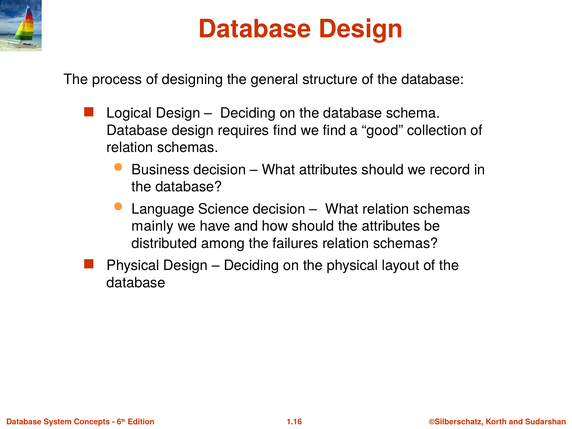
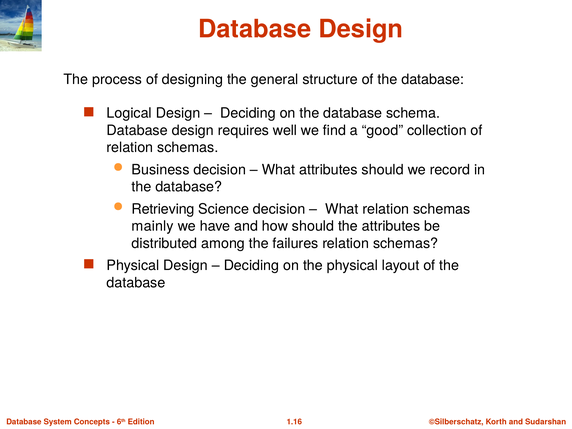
requires find: find -> well (285, 130)
Language: Language -> Retrieving (163, 209)
